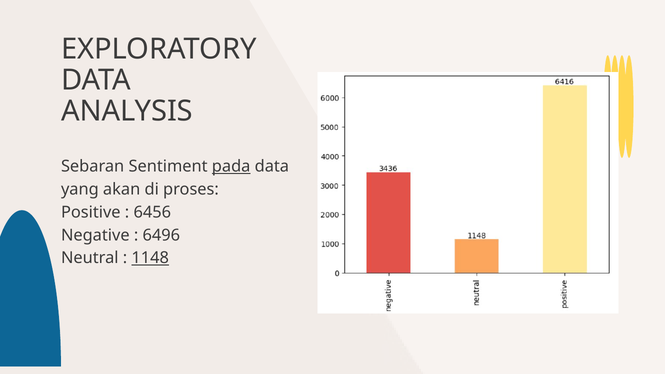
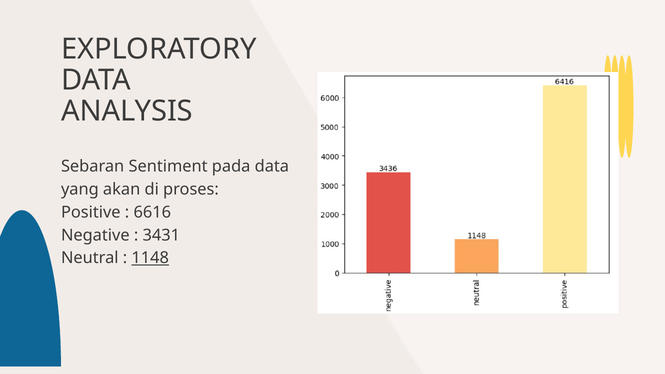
pada underline: present -> none (231, 166)
6456: 6456 -> 6616 (152, 212)
6496: 6496 -> 3431 (161, 235)
